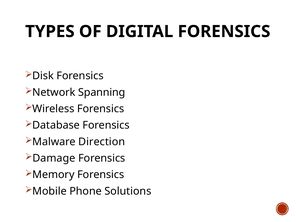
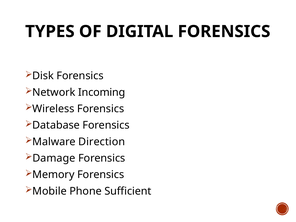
Spanning: Spanning -> Incoming (102, 92)
Solutions: Solutions -> Sufficient (128, 191)
